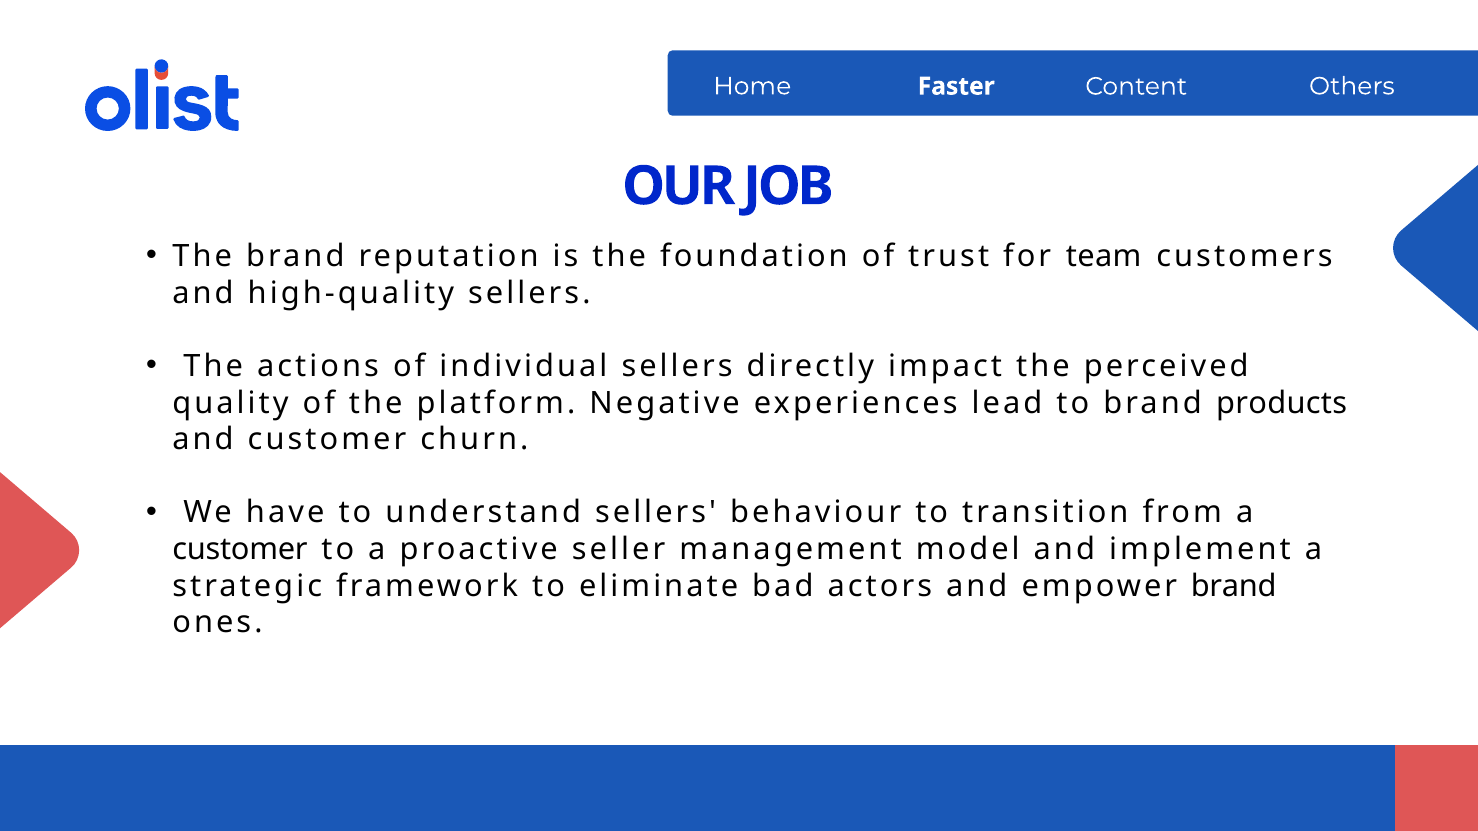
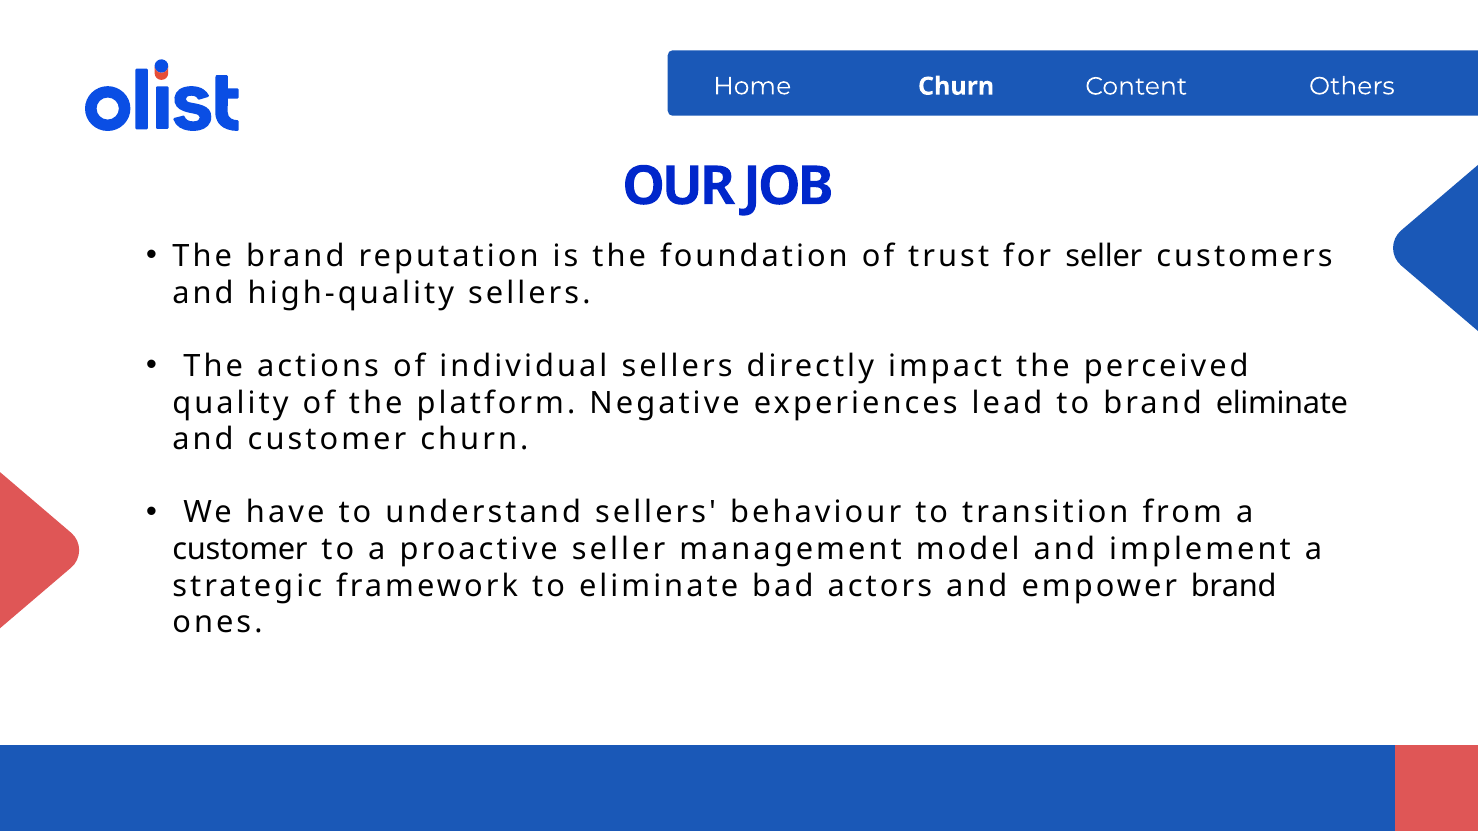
Home Faster: Faster -> Churn (956, 86)
for team: team -> seller (1104, 257)
brand products: products -> eliminate (1282, 403)
